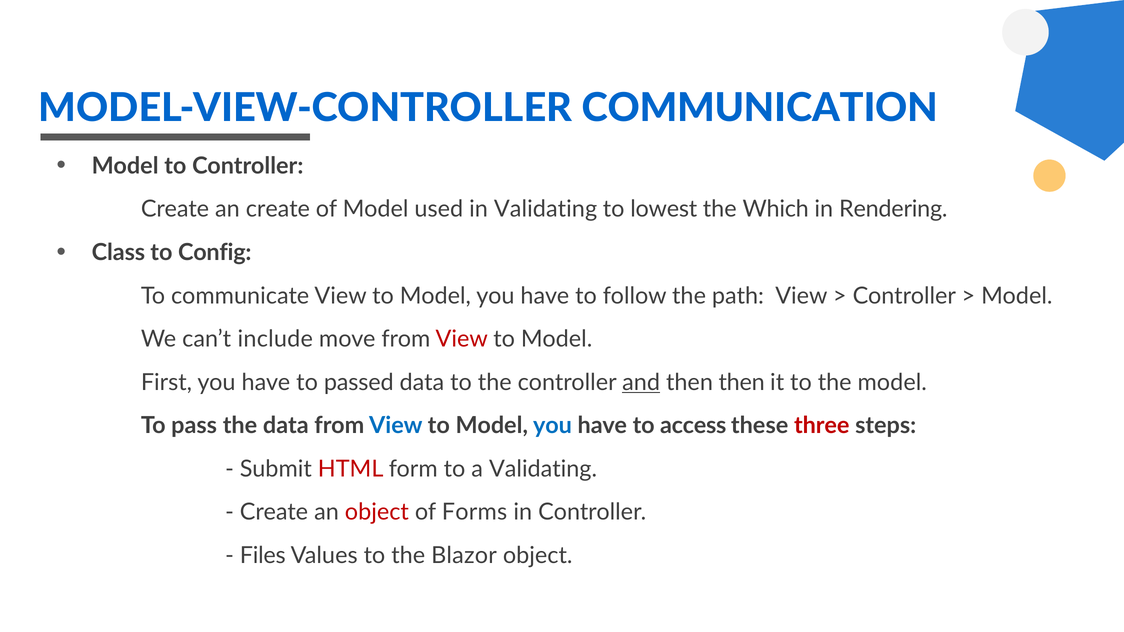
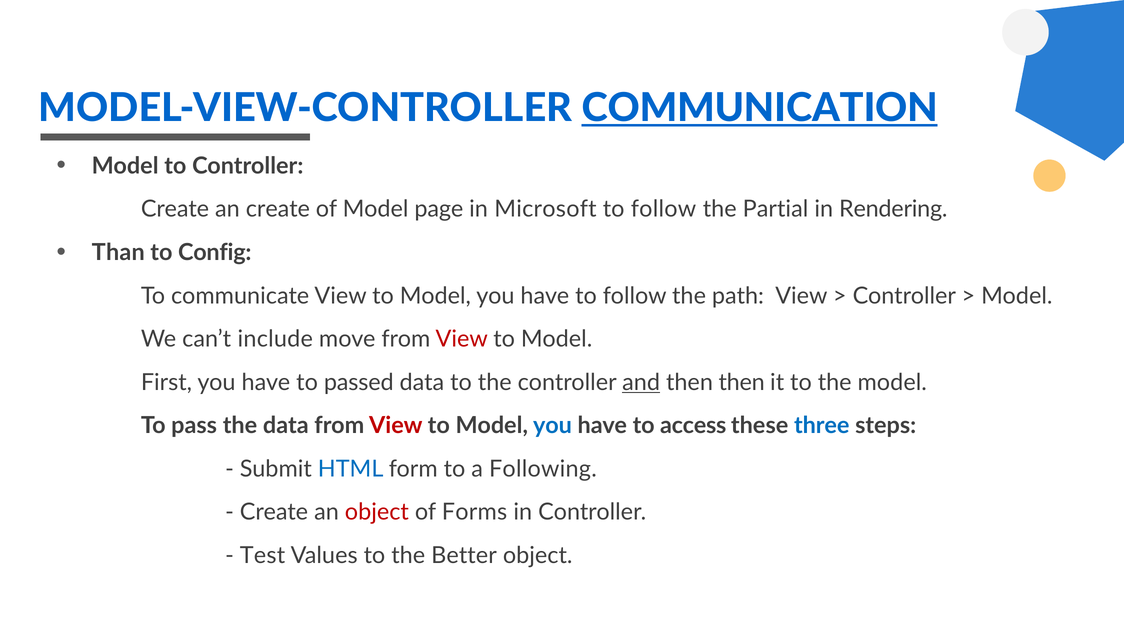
COMMUNICATION underline: none -> present (760, 108)
used: used -> page (439, 209)
in Validating: Validating -> Microsoft (545, 209)
lowest: lowest -> follow (664, 209)
Which: Which -> Partial (776, 209)
Class: Class -> Than (118, 253)
View colour: blue -> red (396, 426)
three colour: red -> blue (822, 426)
HTML colour: red -> blue (351, 469)
a Validating: Validating -> Following (543, 469)
Files: Files -> Test (263, 556)
Blazor: Blazor -> Better (464, 556)
